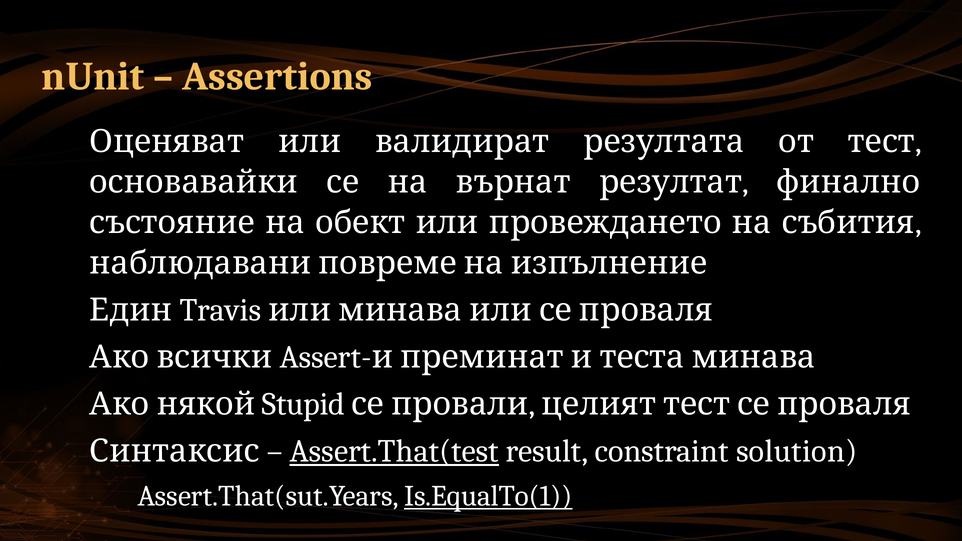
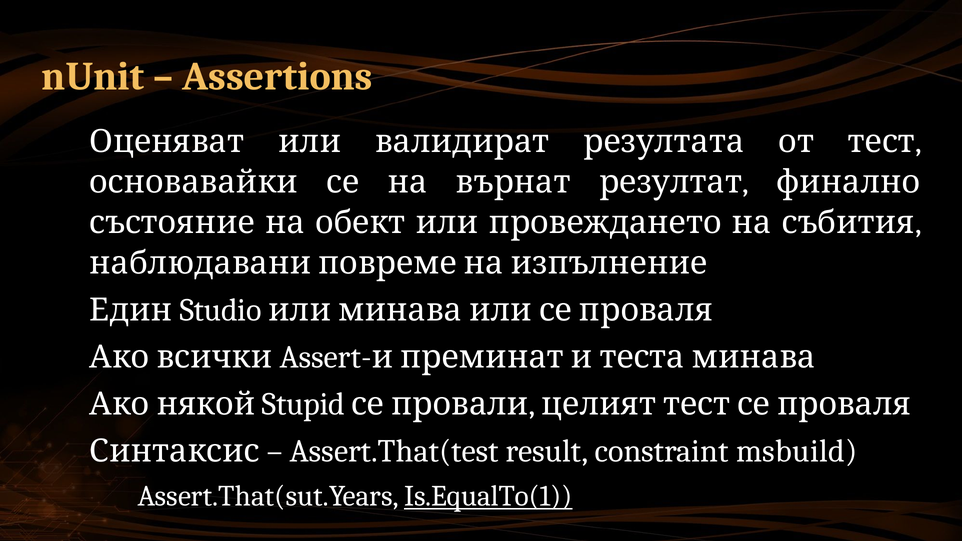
Travis: Travis -> Studio (220, 310)
Assert.That(test underline: present -> none (394, 451)
solution: solution -> msbuild (797, 451)
